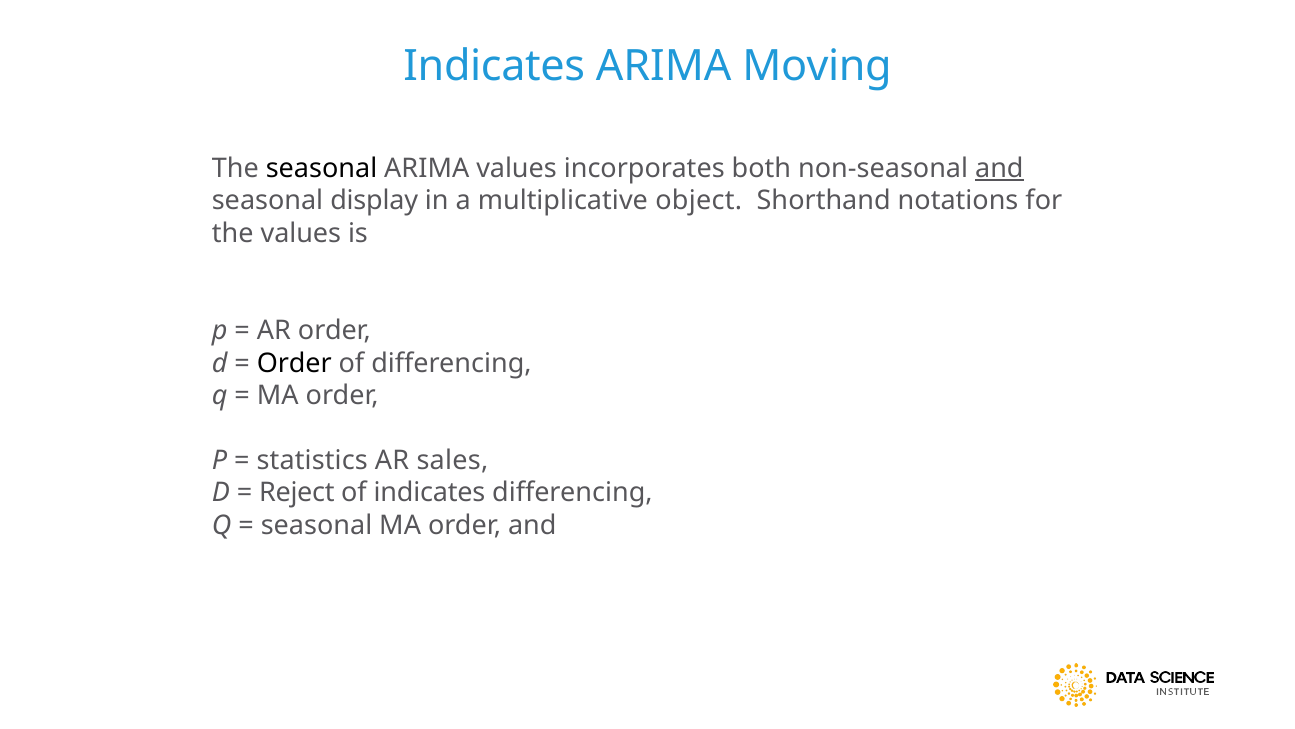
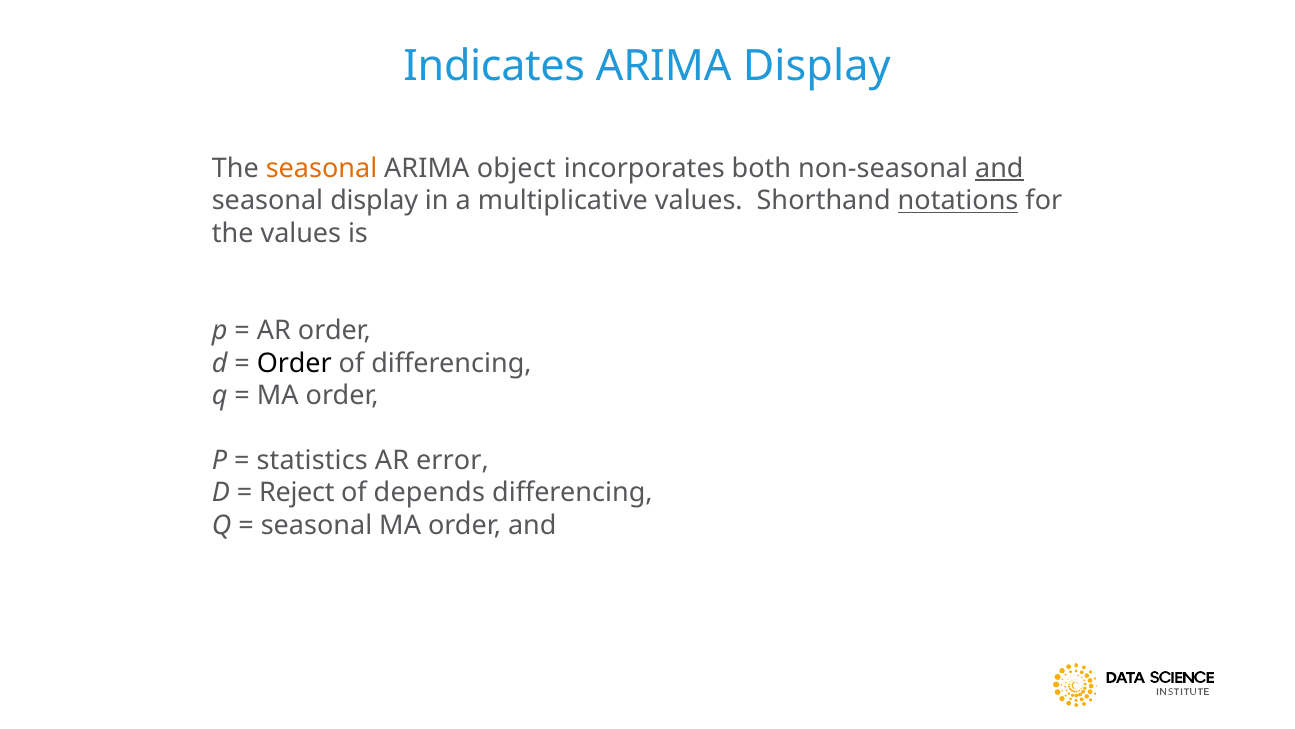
ARIMA Moving: Moving -> Display (817, 66)
seasonal colour: black -> orange (322, 169)
ARIMA values: values -> object (516, 169)
multiplicative object: object -> values (699, 201)
notations underline: none -> present (958, 201)
sales: sales -> error (453, 460)
of indicates: indicates -> depends (429, 492)
